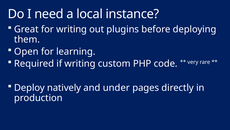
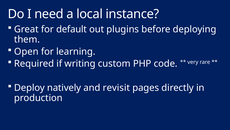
for writing: writing -> default (72, 29)
under: under -> revisit (116, 87)
